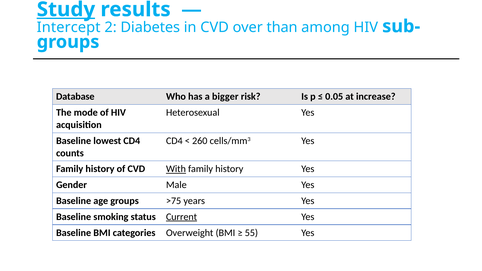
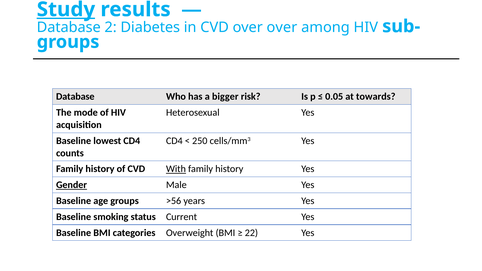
Intercept: Intercept -> Database (69, 27)
over than: than -> over (282, 27)
increase: increase -> towards (376, 97)
260: 260 -> 250 (200, 141)
Gender underline: none -> present (72, 185)
>75: >75 -> >56 (174, 201)
Current underline: present -> none (182, 217)
55: 55 -> 22 (251, 233)
